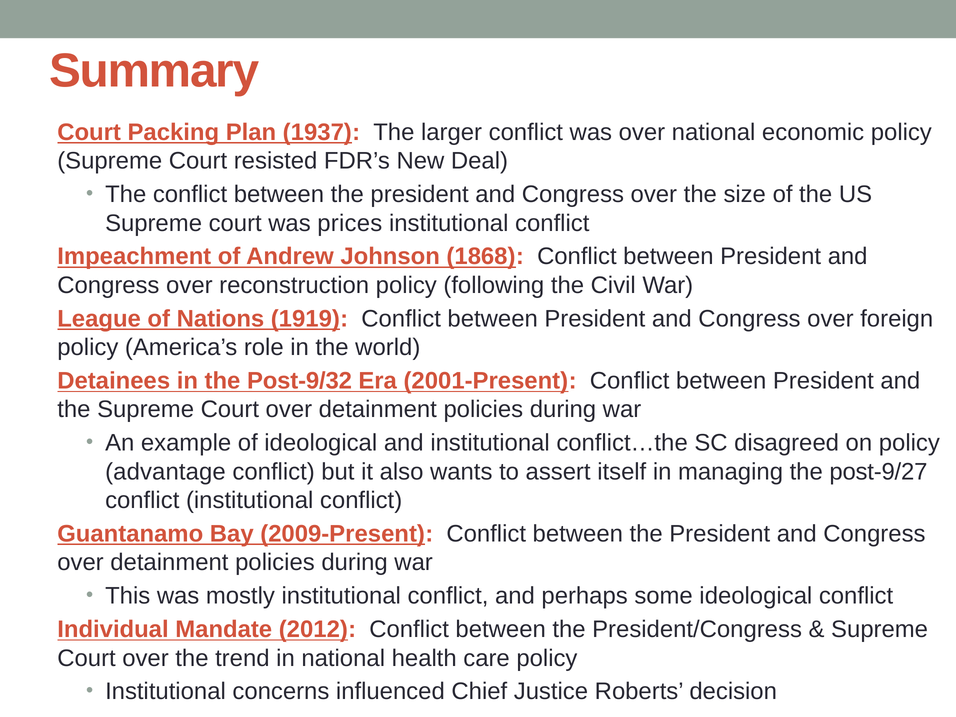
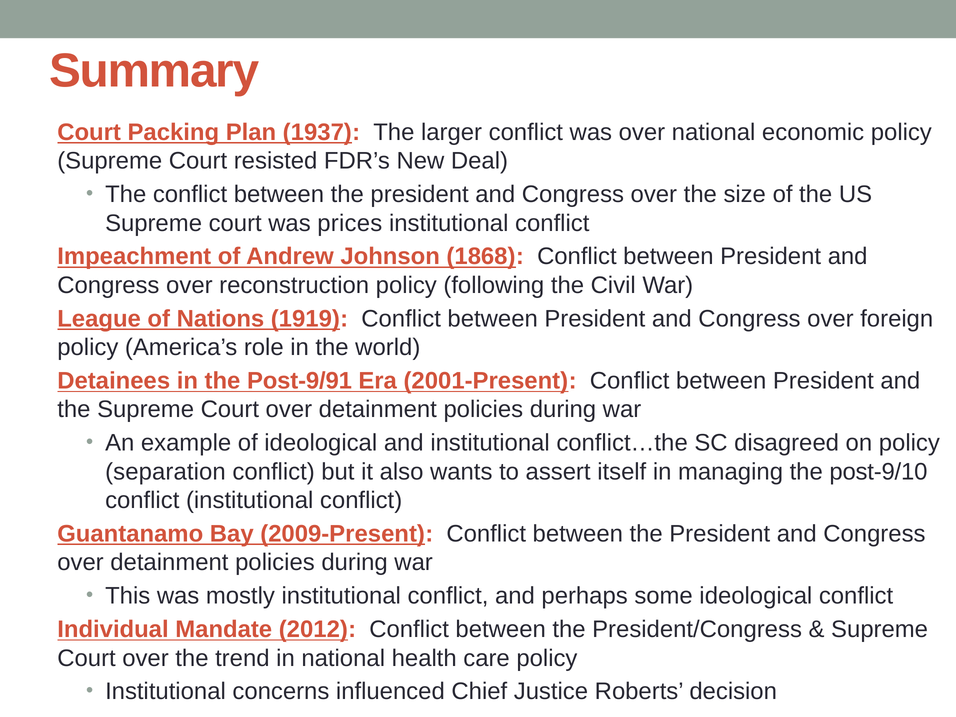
Post-9/32: Post-9/32 -> Post-9/91 (300, 381)
advantage: advantage -> separation (165, 472)
post-9/27: post-9/27 -> post-9/10 (878, 472)
